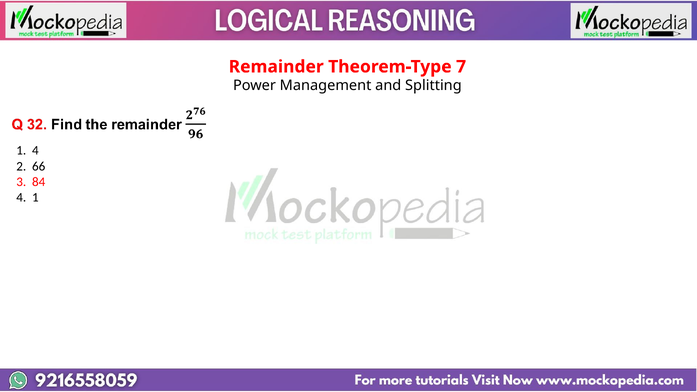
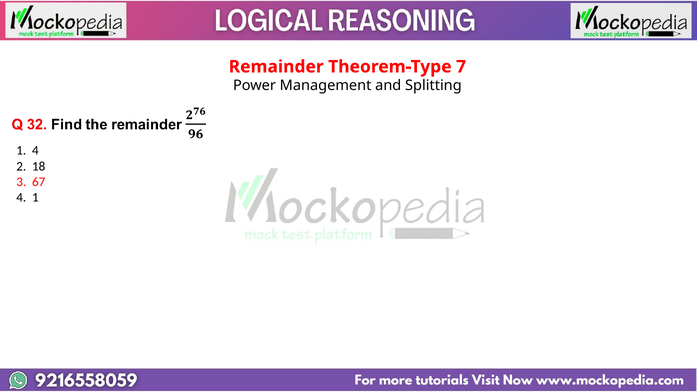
66: 66 -> 18 (39, 166)
84: 84 -> 67 (39, 182)
